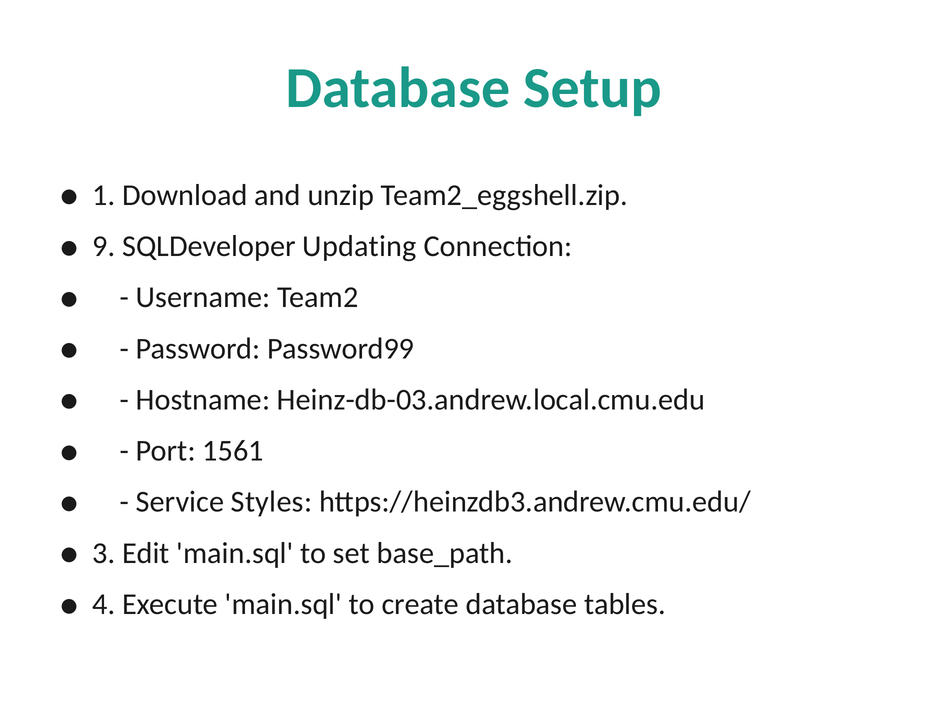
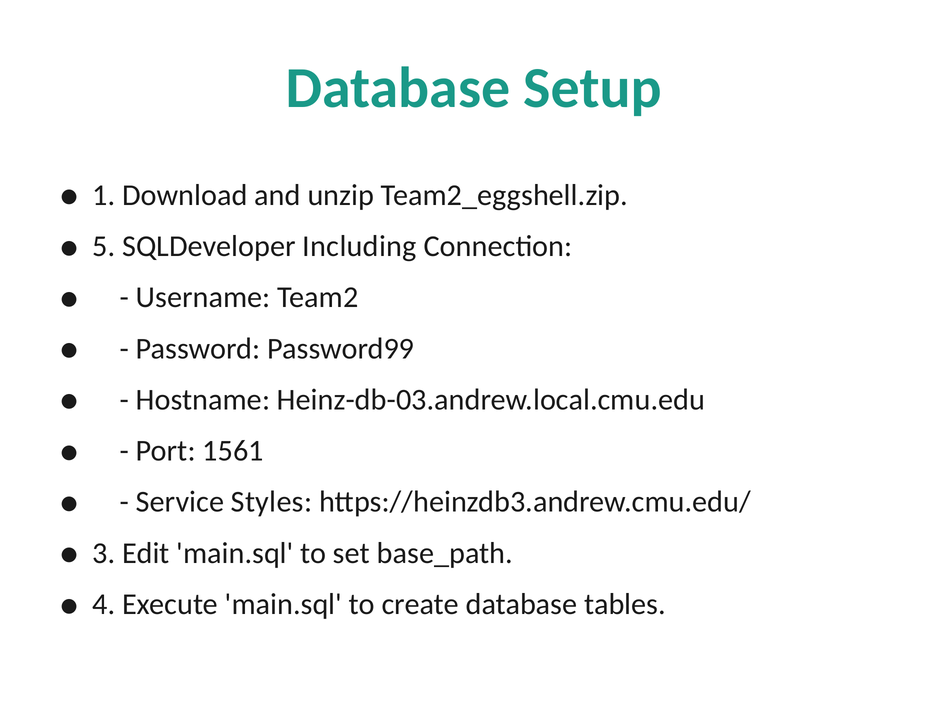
9: 9 -> 5 (104, 246)
Updating: Updating -> Including (360, 246)
